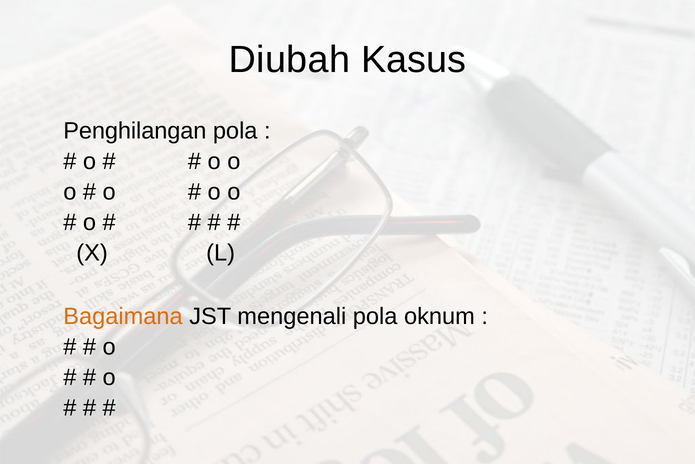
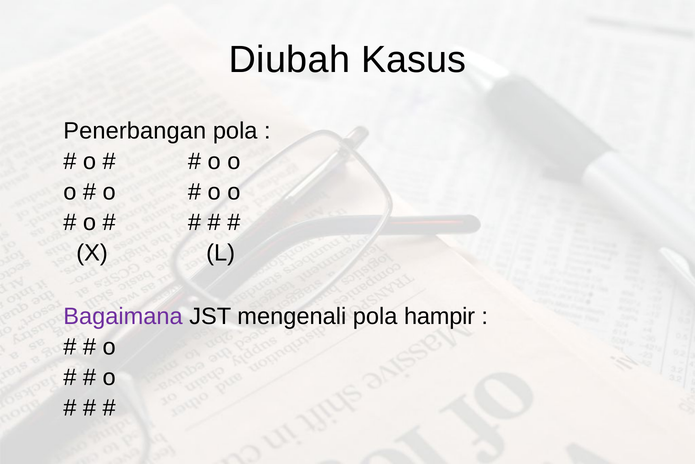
Penghilangan: Penghilangan -> Penerbangan (135, 131)
Bagaimana colour: orange -> purple (123, 316)
oknum: oknum -> hampir (440, 316)
